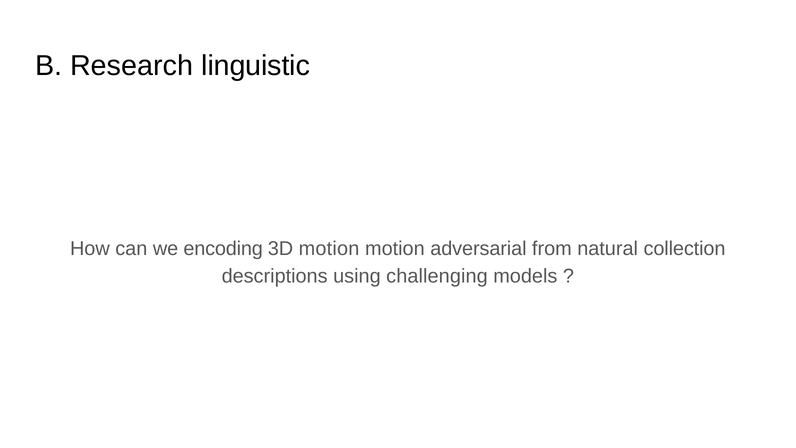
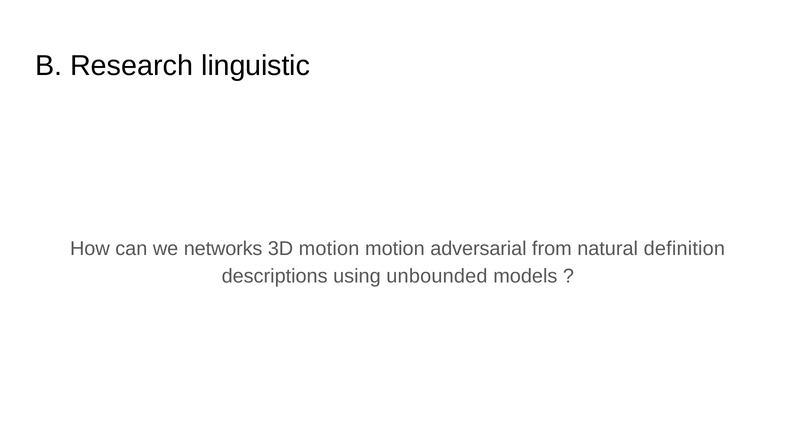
encoding: encoding -> networks (223, 249)
collection: collection -> definition (684, 249)
challenging: challenging -> unbounded (437, 276)
